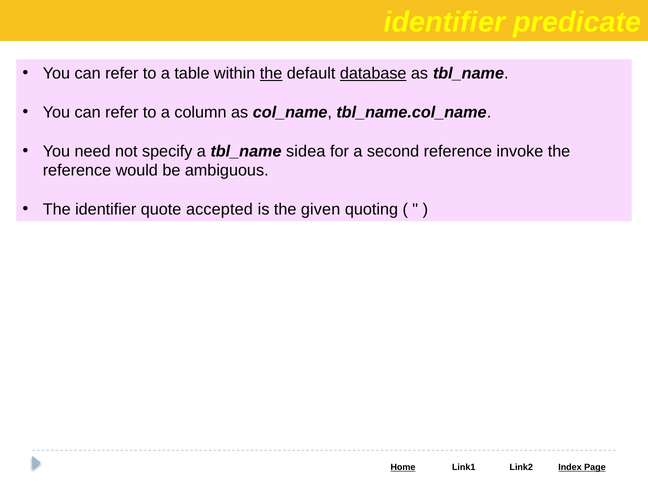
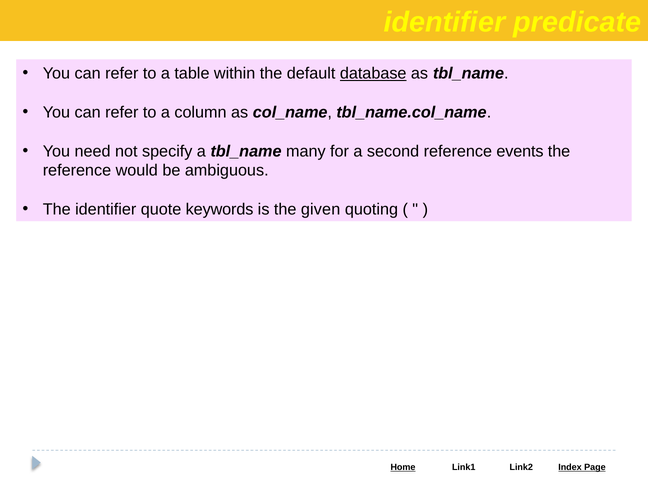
the underline: present -> none (271, 73)
sidea: sidea -> many (306, 151)
invoke: invoke -> events (520, 151)
accepted: accepted -> keywords (220, 209)
